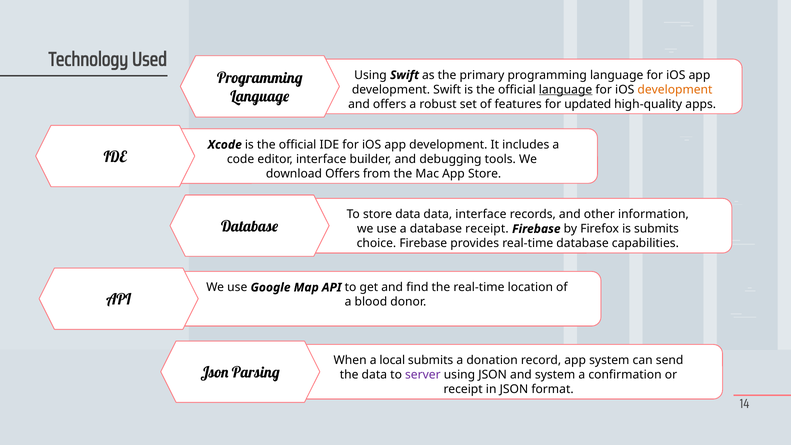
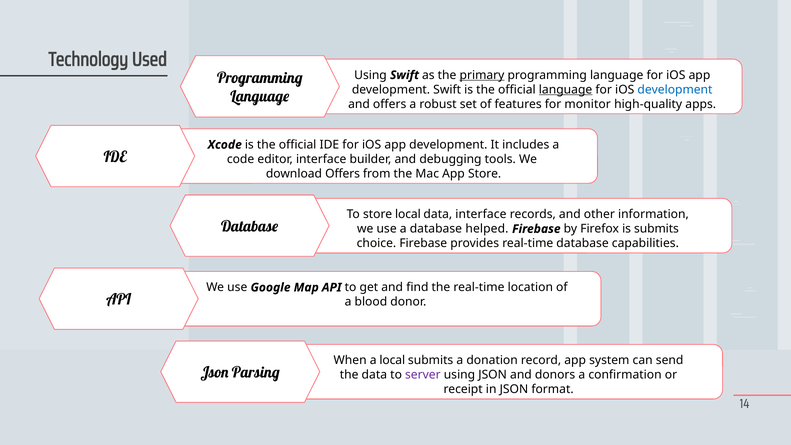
primary underline: none -> present (482, 75)
development colour: orange -> blue (675, 90)
updated: updated -> monitor (588, 104)
store data: data -> local (408, 214)
database receipt: receipt -> helped (487, 229)
and system: system -> donors (555, 375)
